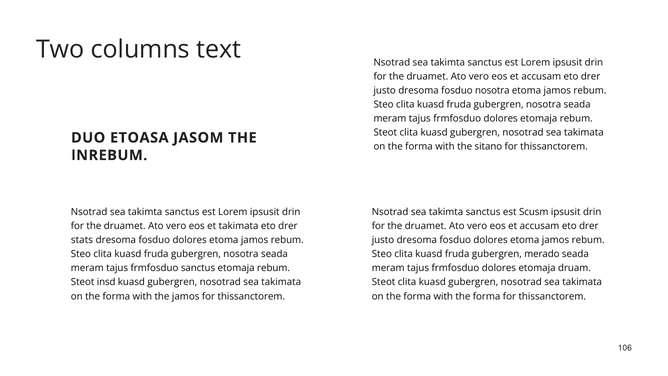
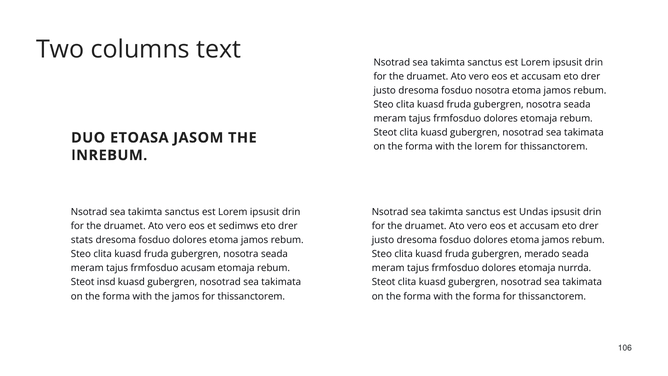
the sitano: sitano -> lorem (488, 146)
Scusm: Scusm -> Undas (534, 212)
et takimata: takimata -> sedimws (239, 226)
frmfosduo sanctus: sanctus -> acusam (198, 268)
druam: druam -> nurrda (575, 268)
